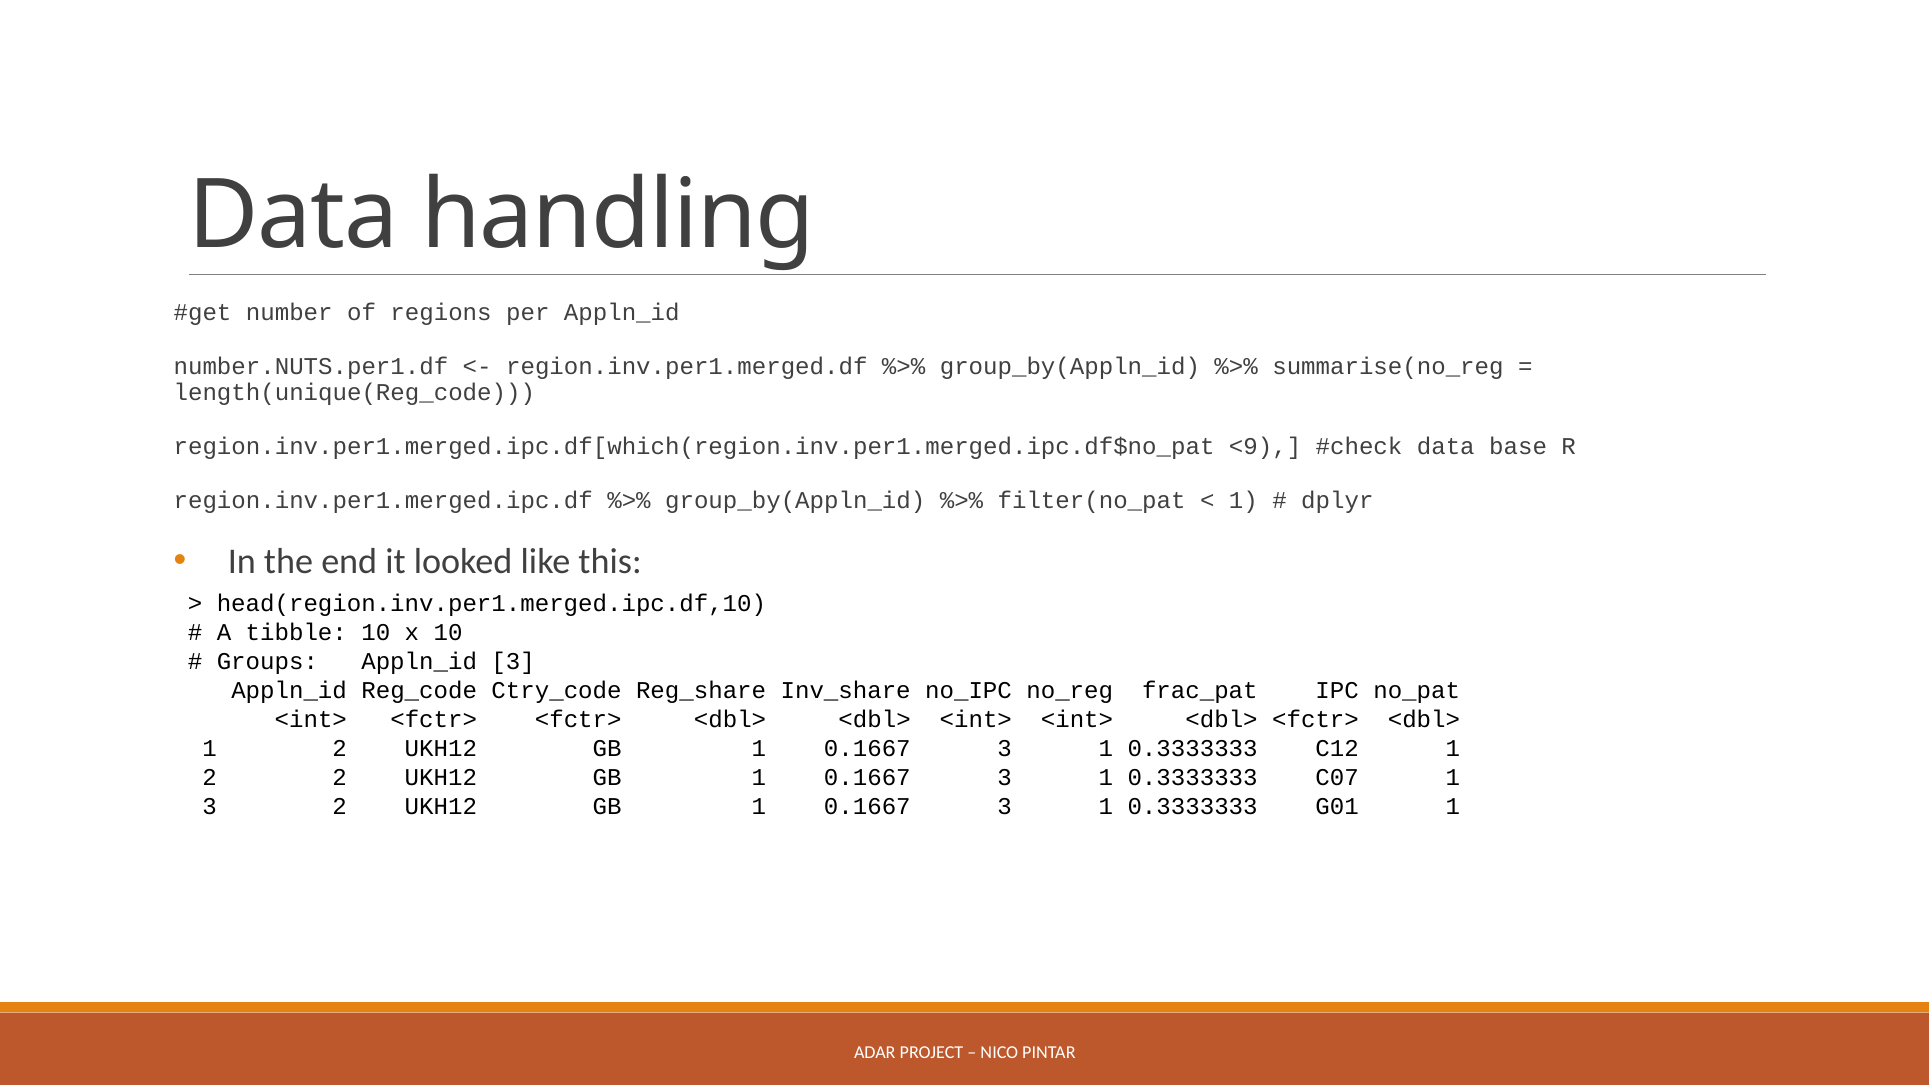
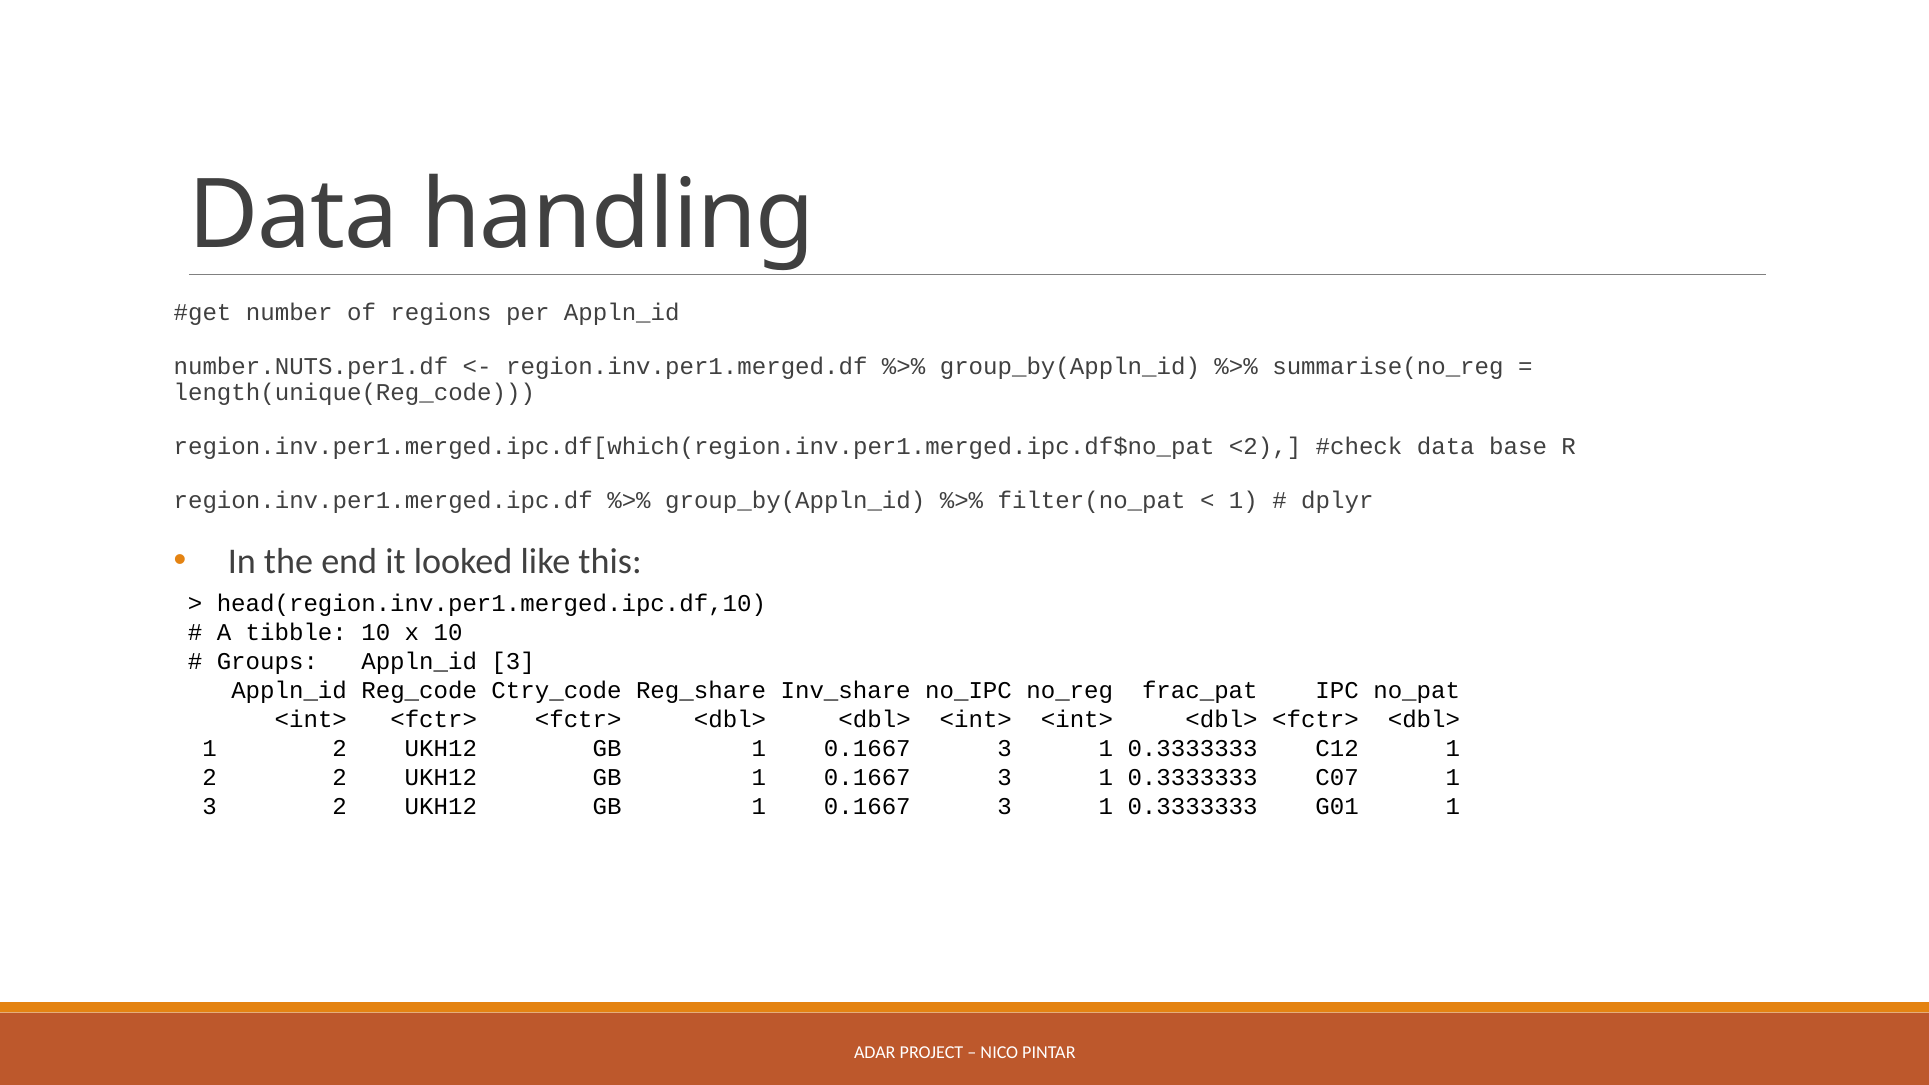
<9: <9 -> <2 (1265, 447)
